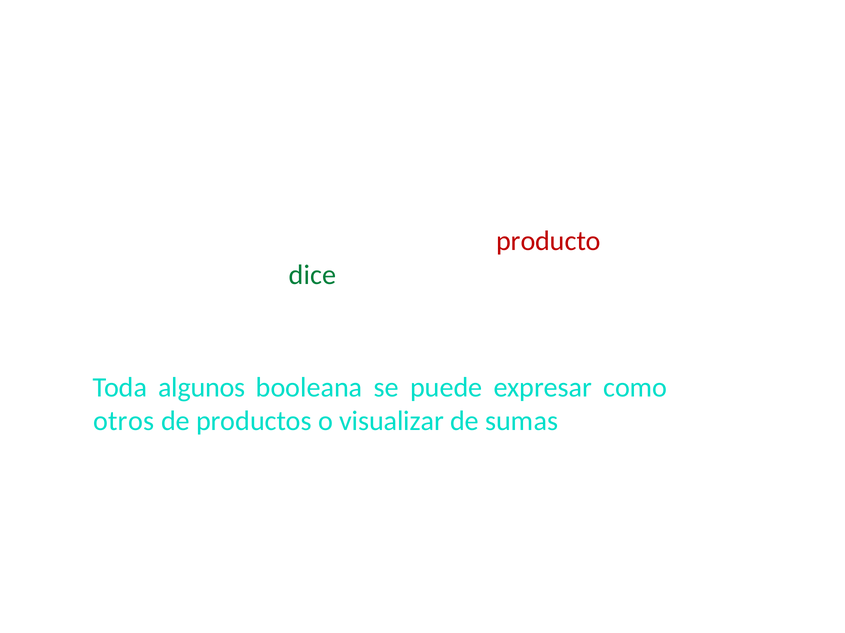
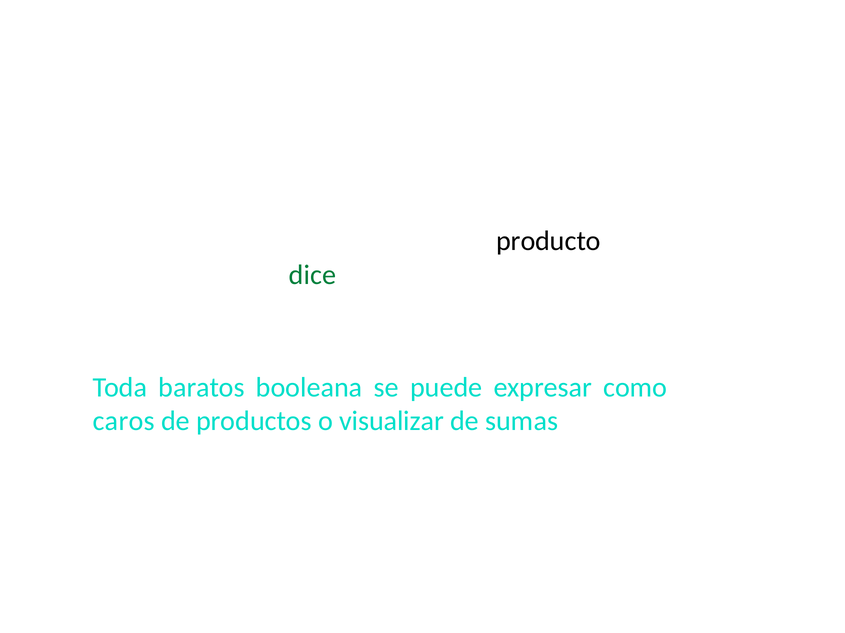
producto colour: red -> black (548, 241)
algunos: algunos -> baratos (202, 388)
otros: otros -> caros (124, 422)
